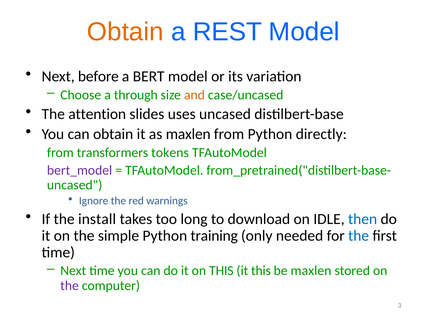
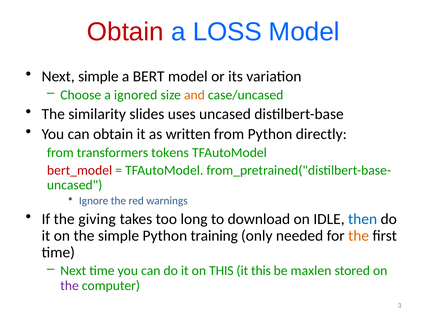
Obtain colour: orange -> red (125, 32)
REST: REST -> LOSS (227, 32)
Next before: before -> simple (98, 77)
through: through -> ignored (136, 95)
attention: attention -> similarity (97, 114)
as maxlen: maxlen -> written (188, 134)
bert_model colour: purple -> red (80, 171)
install: install -> giving (97, 219)
the colour: blue -> orange (359, 236)
